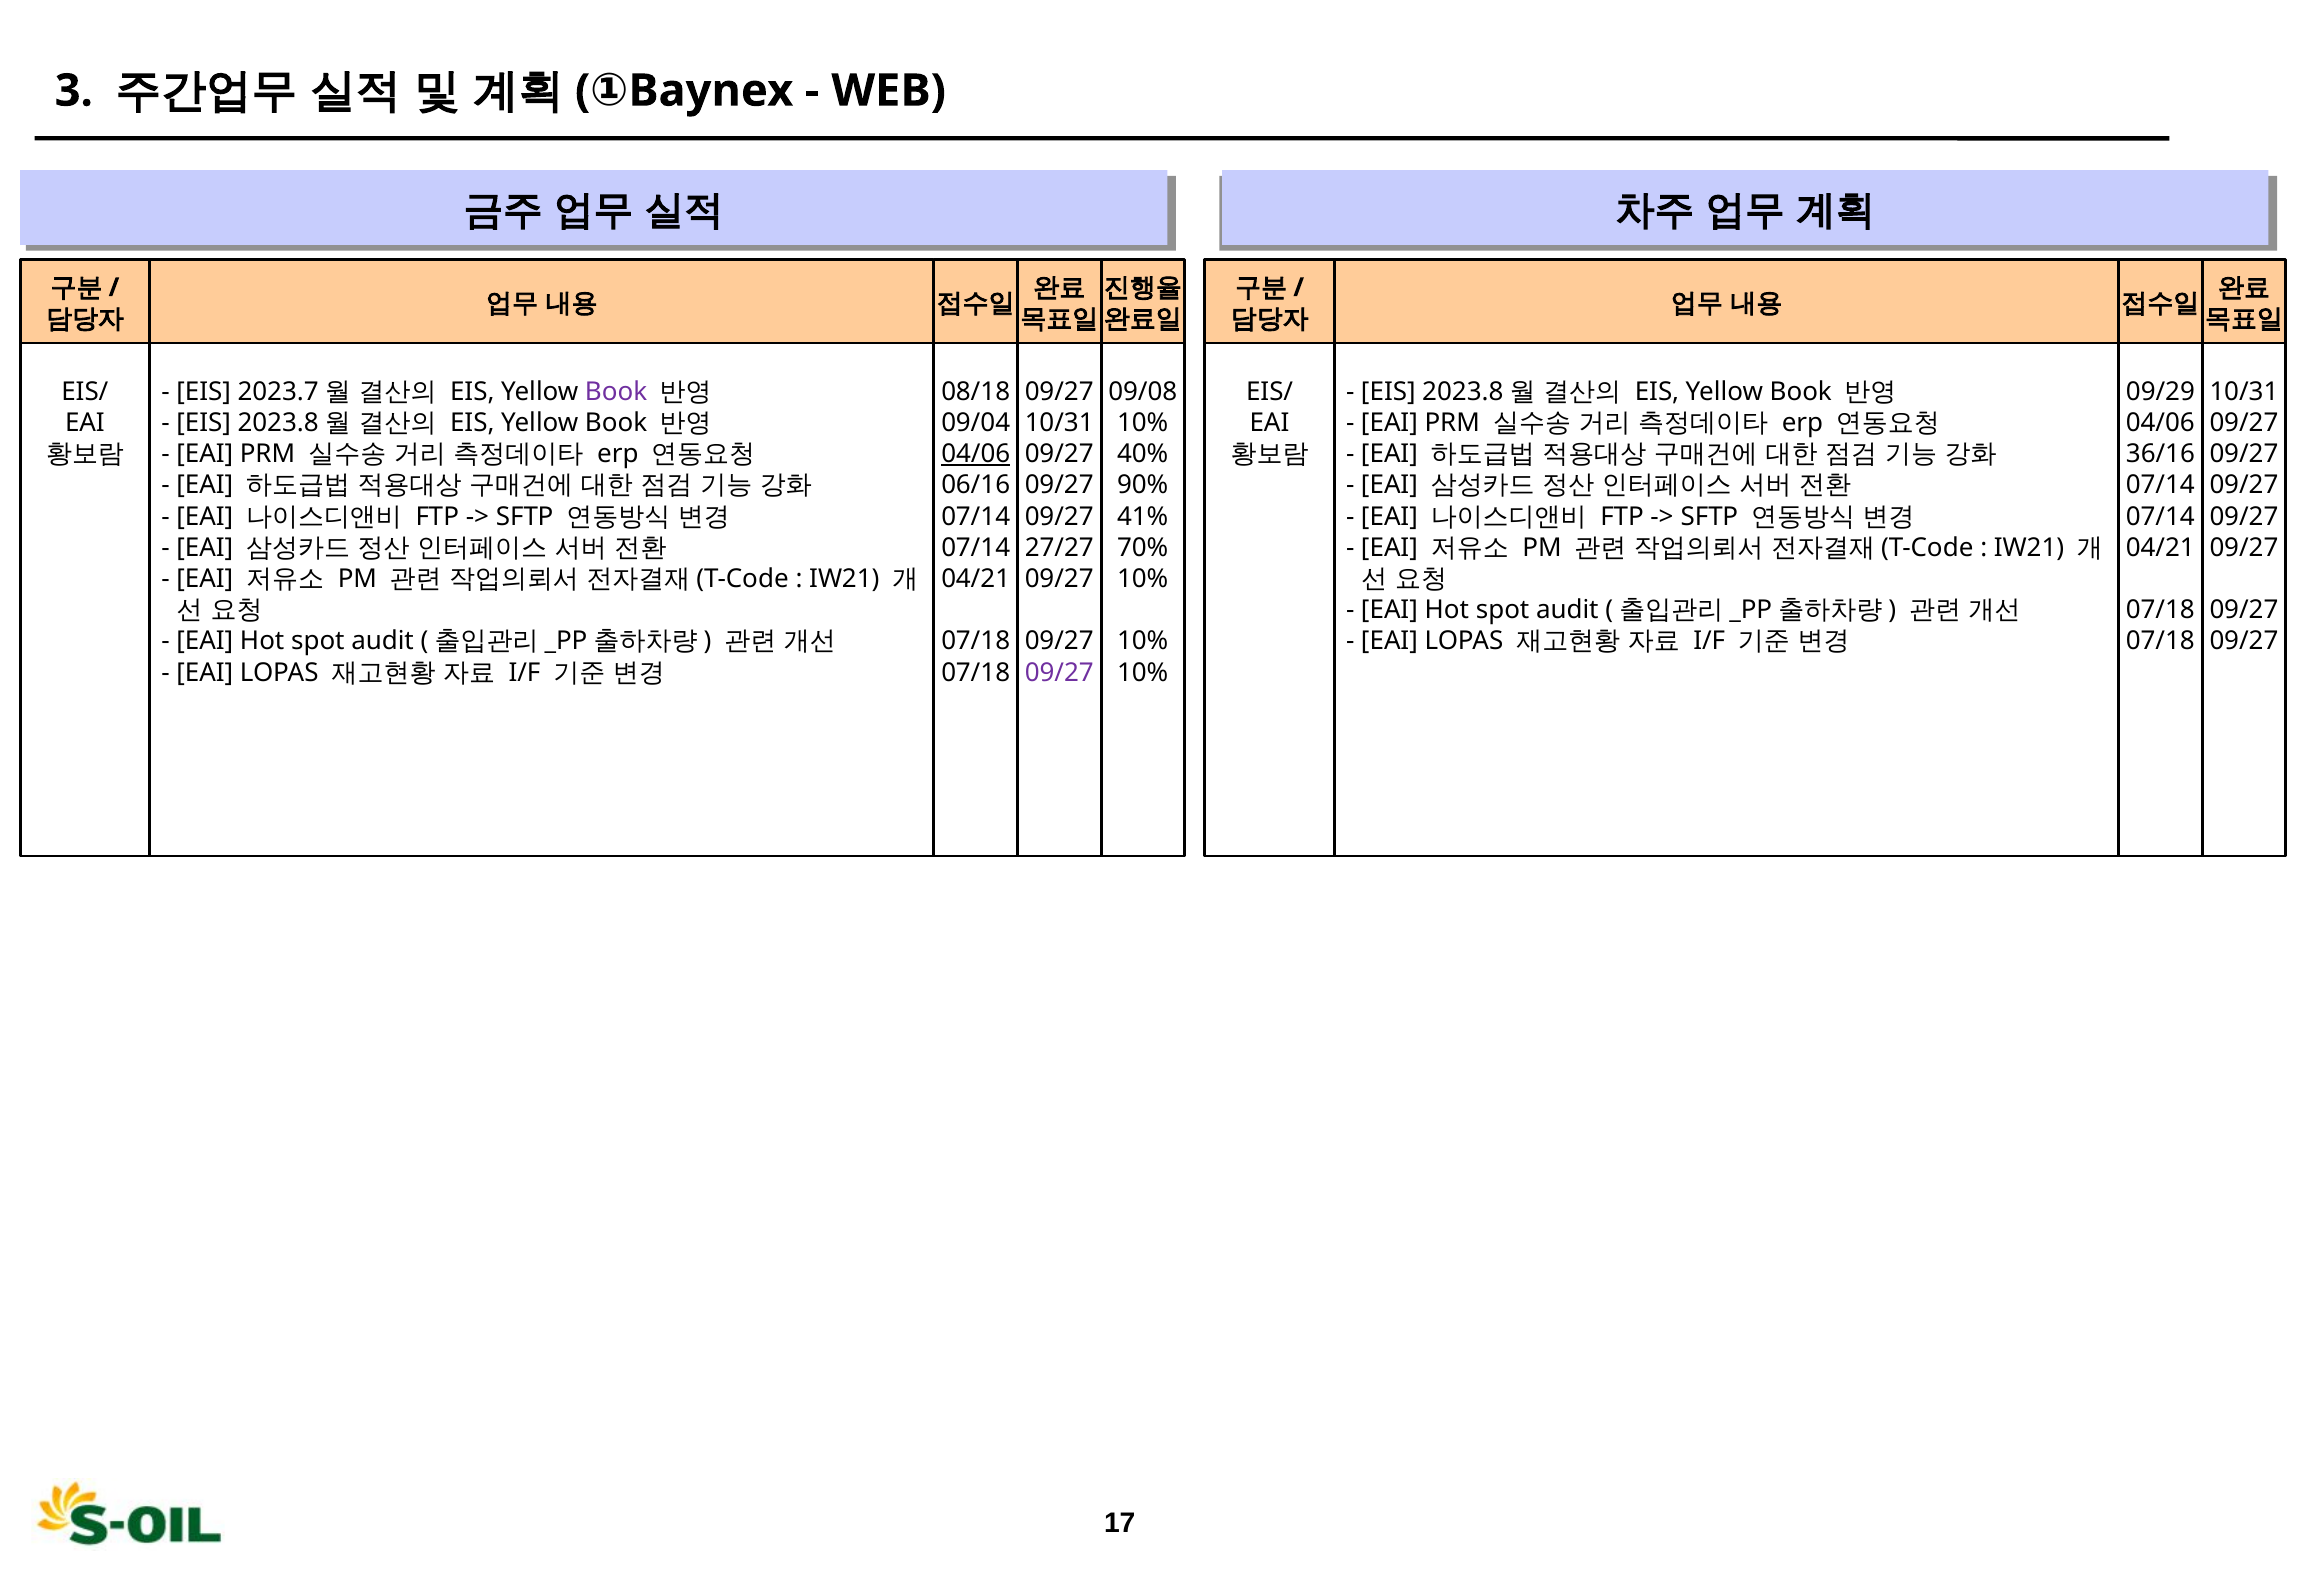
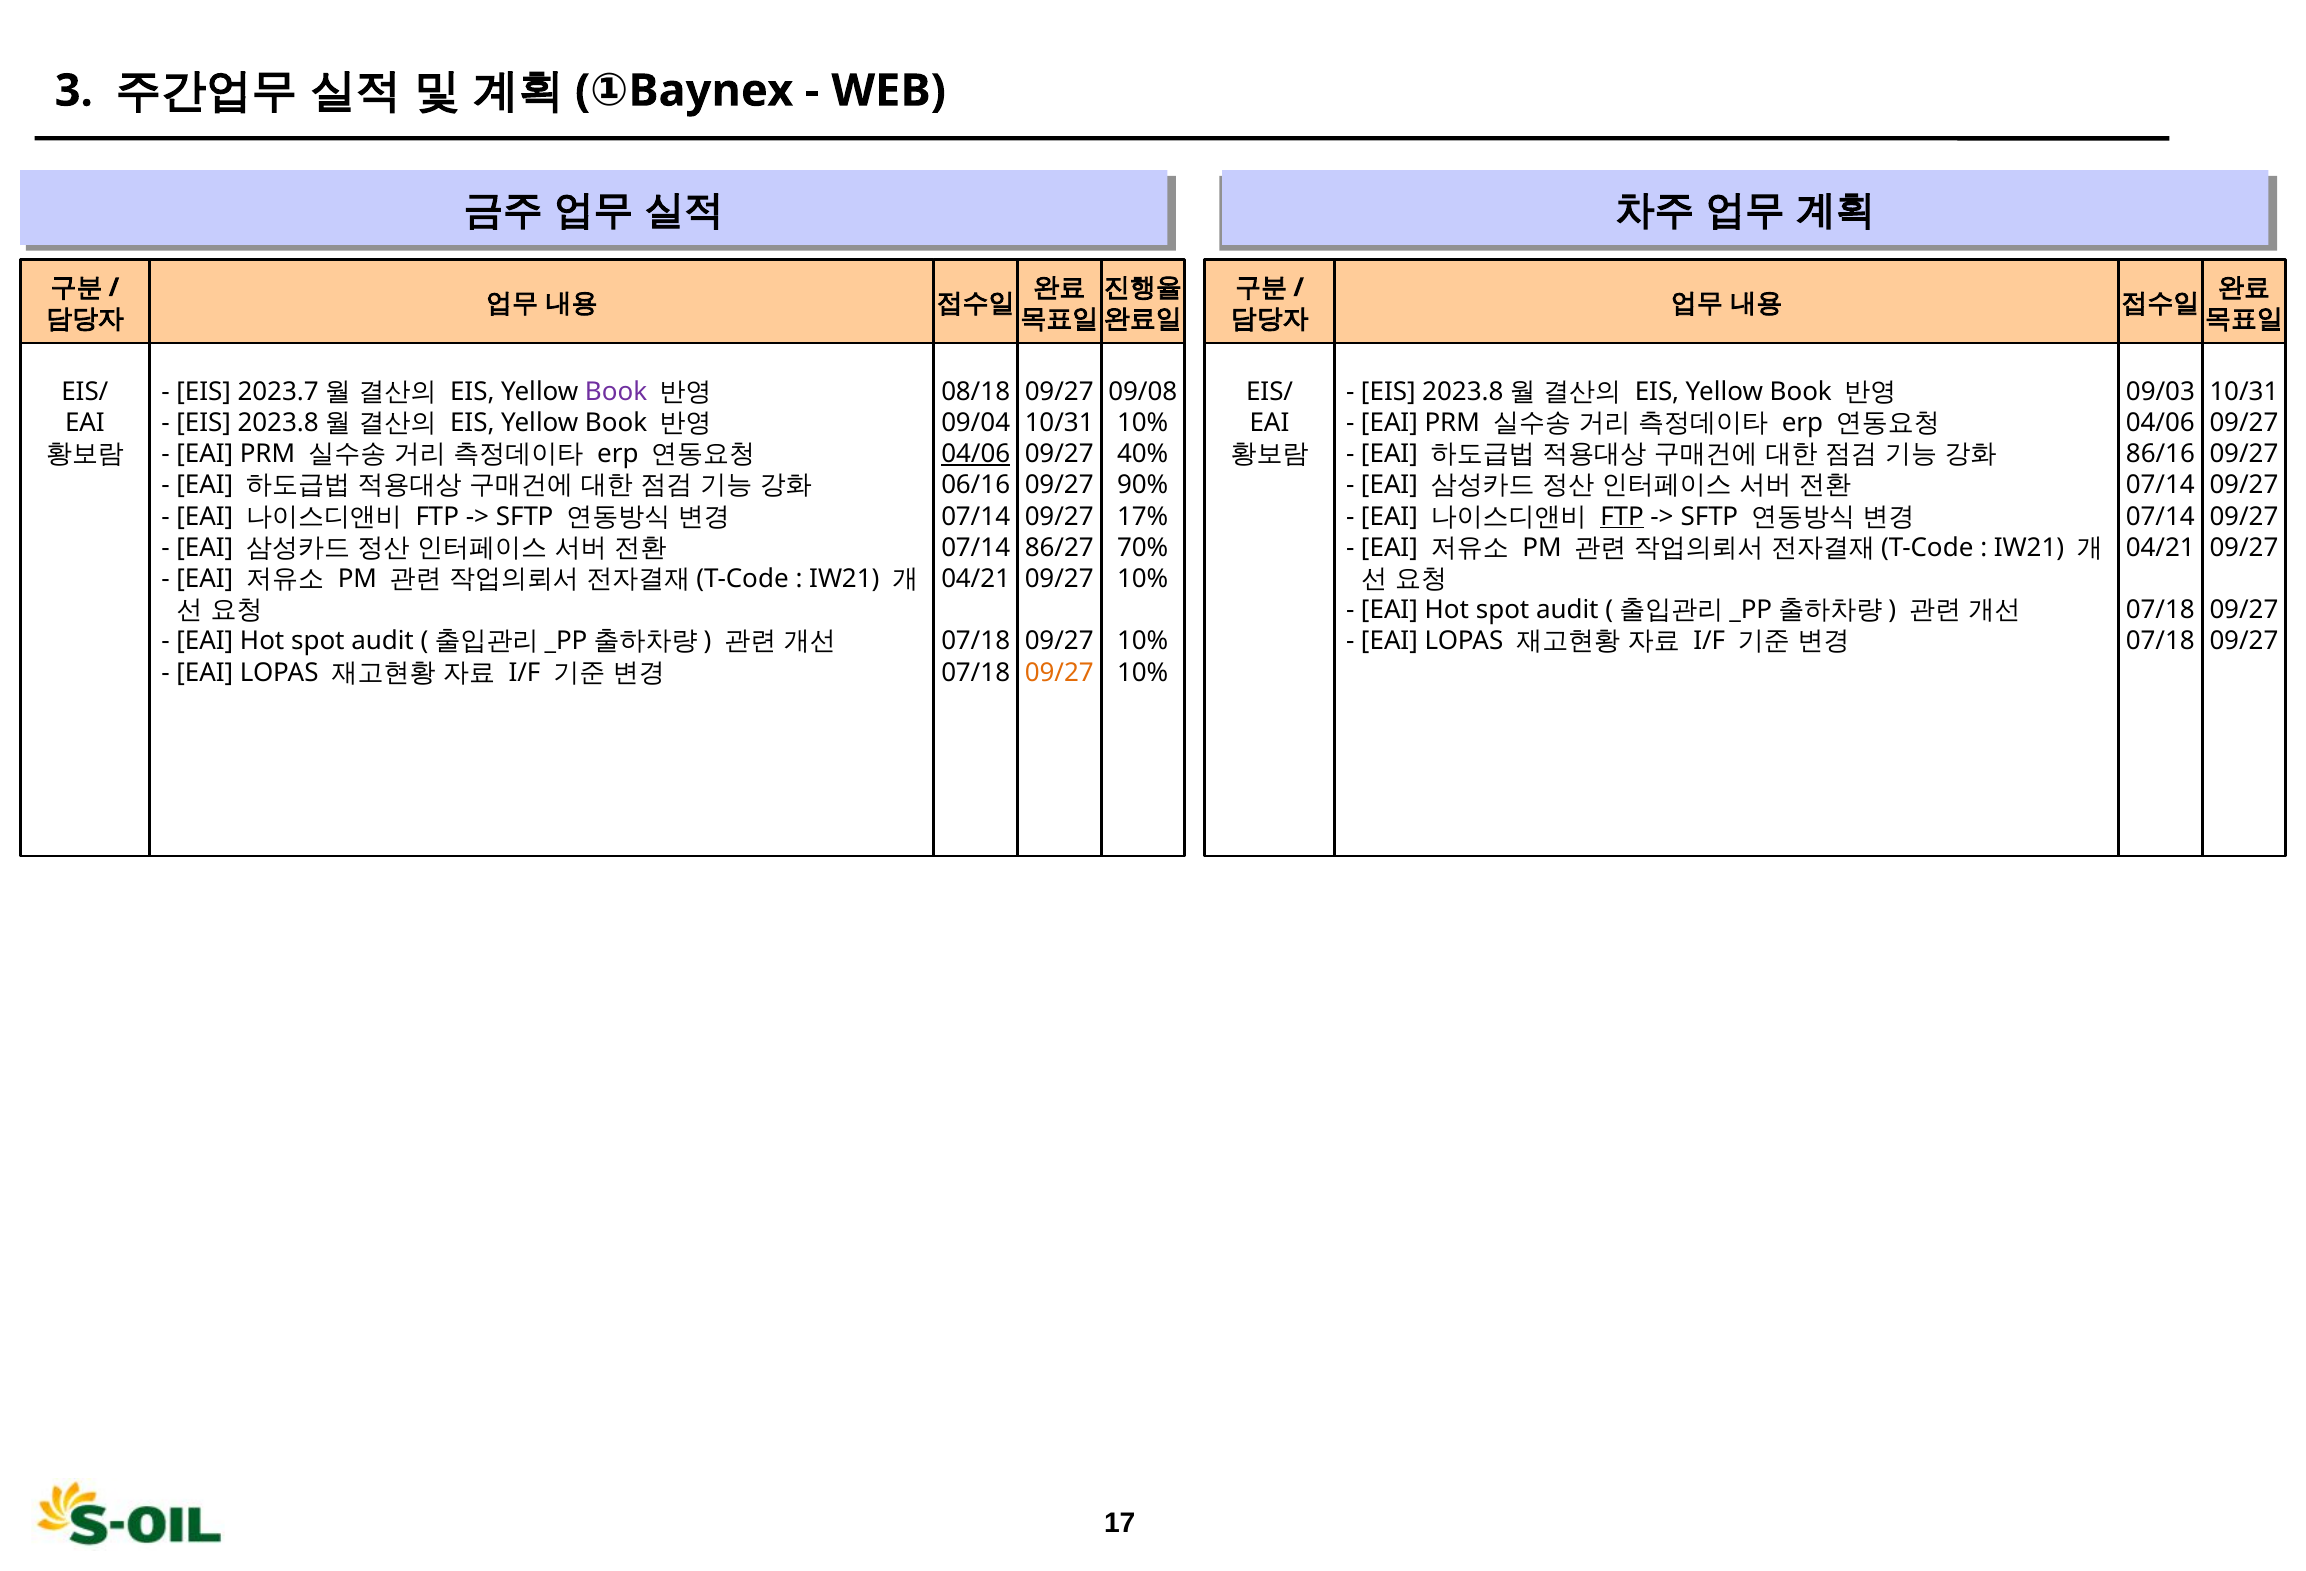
09/29: 09/29 -> 09/03 (2160, 392)
36/16: 36/16 -> 86/16 (2160, 454)
41%: 41% -> 17% (1143, 516)
FTP underline: none -> present (1622, 516)
27/27: 27/27 -> 86/27 (1059, 548)
09/27 colour: purple -> orange (1059, 673)
